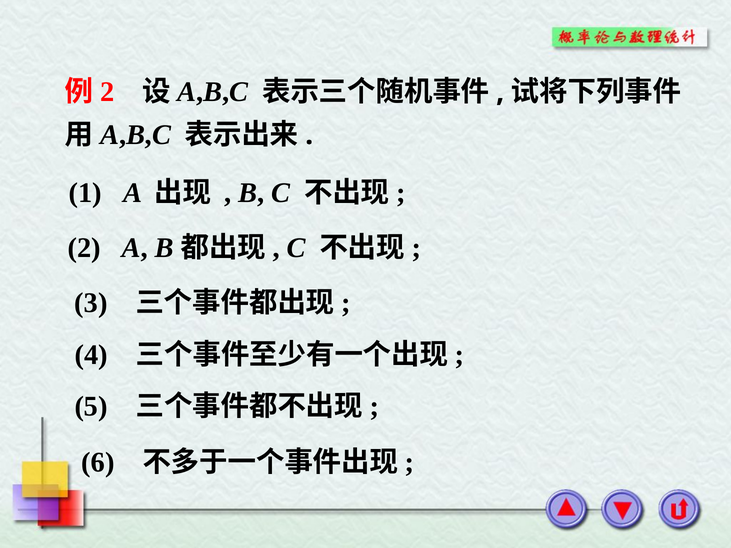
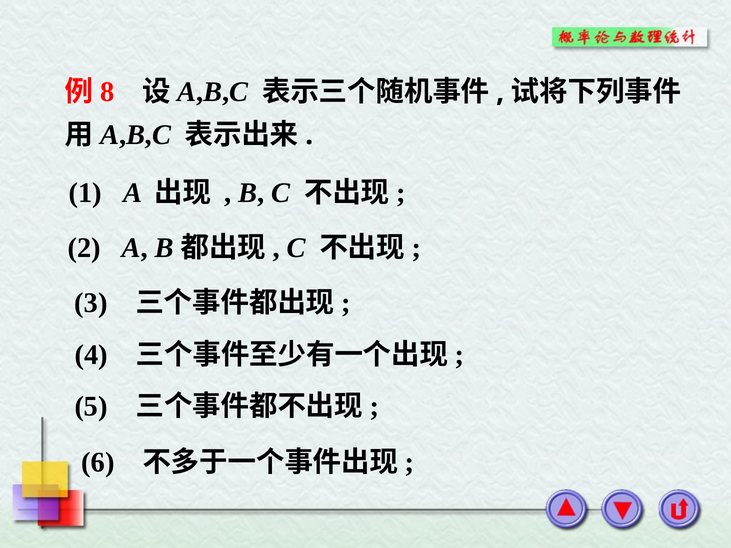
2: 2 -> 8 (107, 92)
